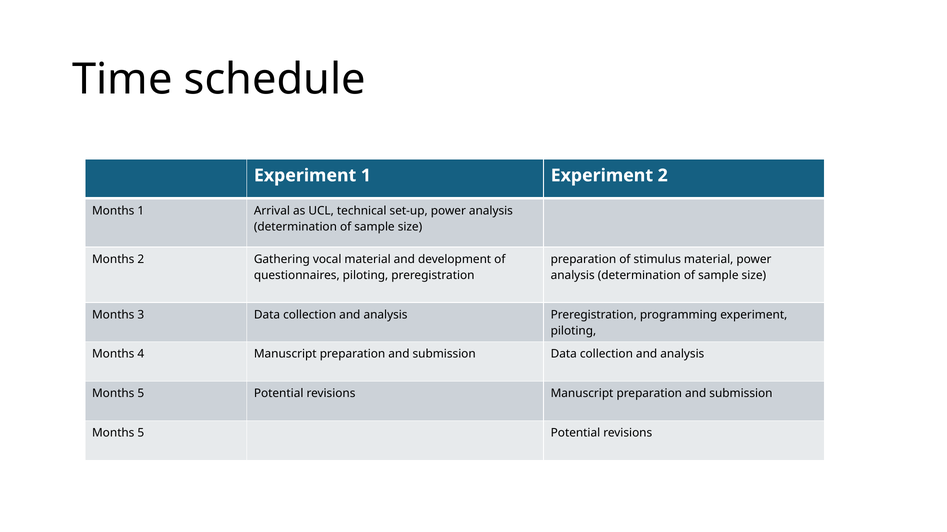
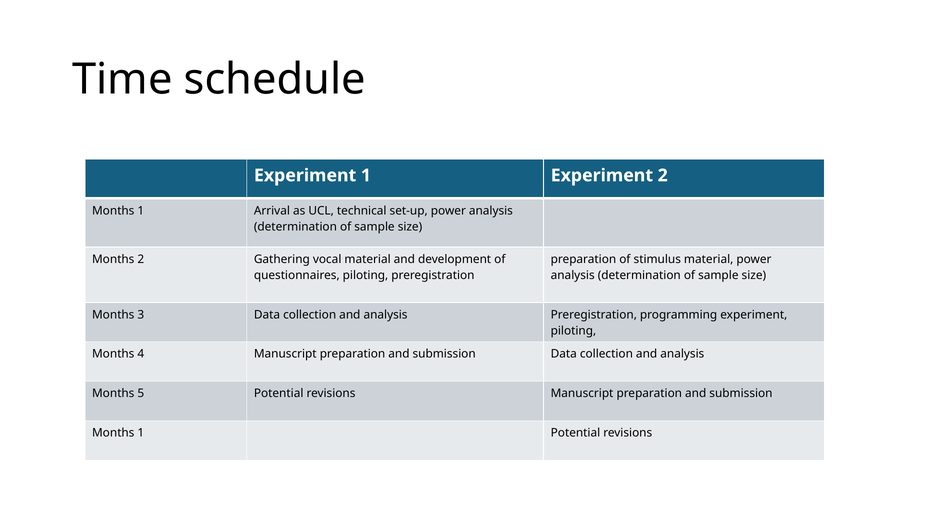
5: 5 -> 1 (141, 434)
